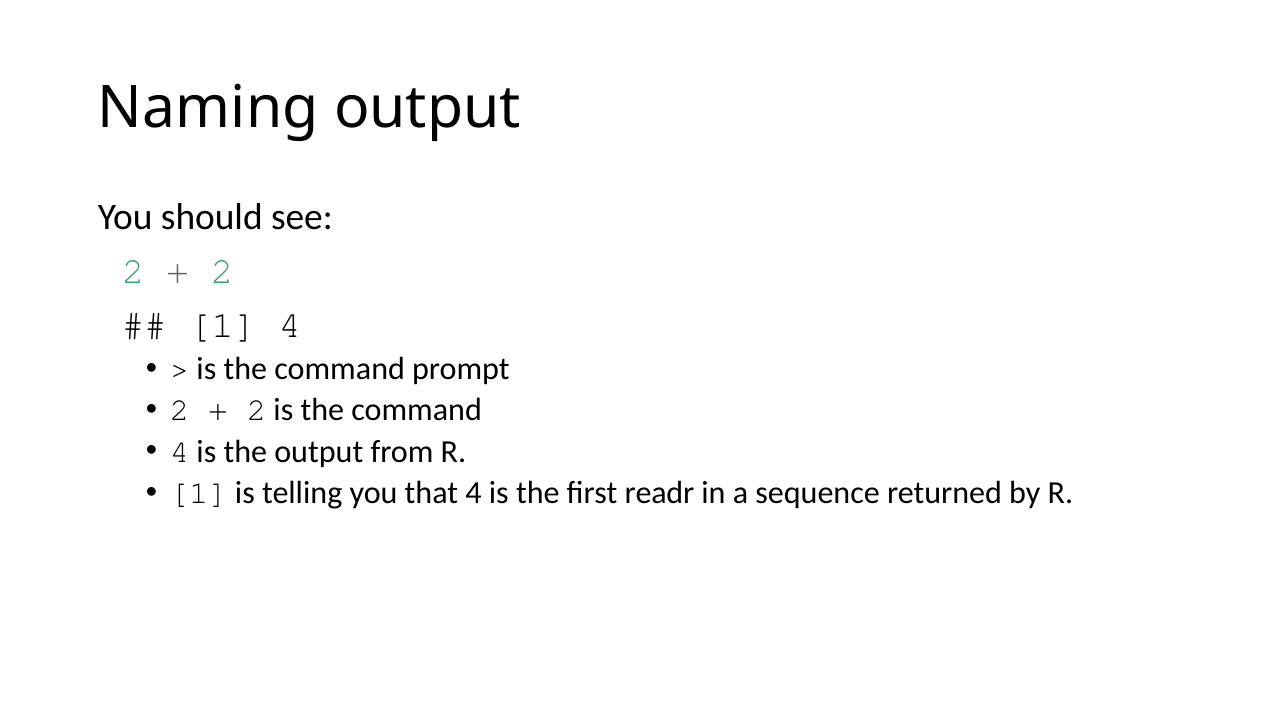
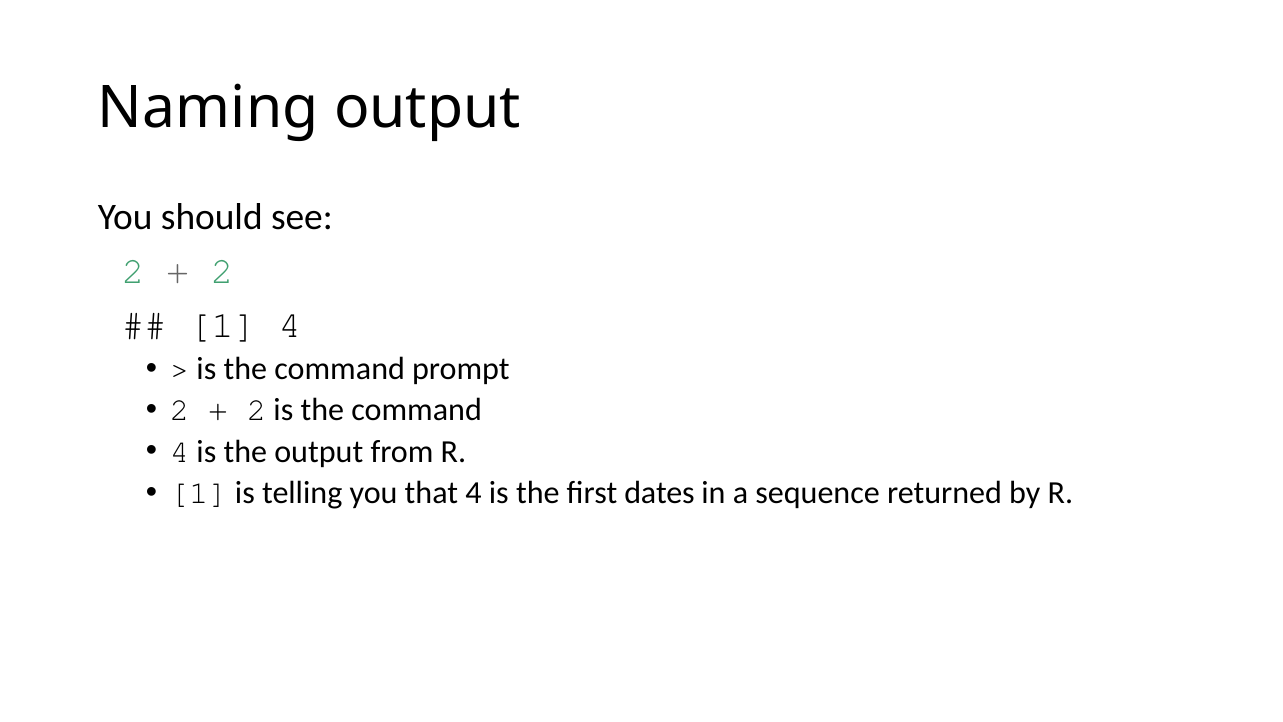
readr: readr -> dates (660, 493)
